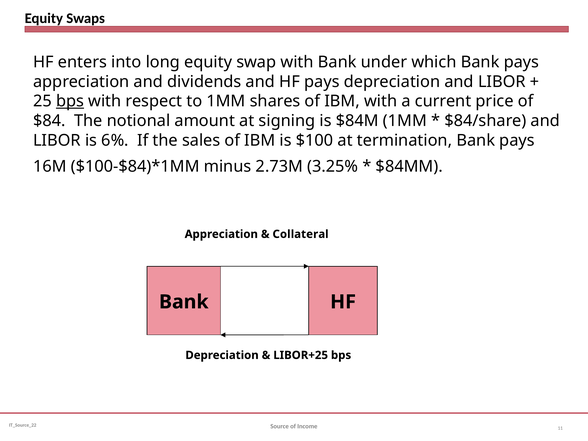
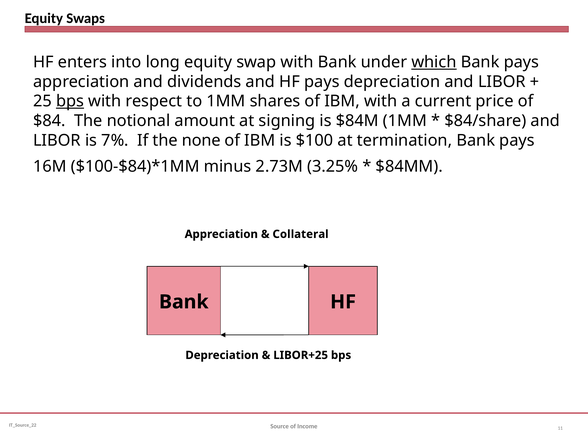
which underline: none -> present (434, 62)
6%: 6% -> 7% (115, 140)
sales: sales -> none (201, 140)
